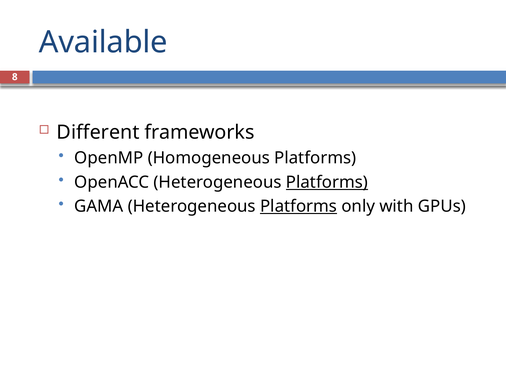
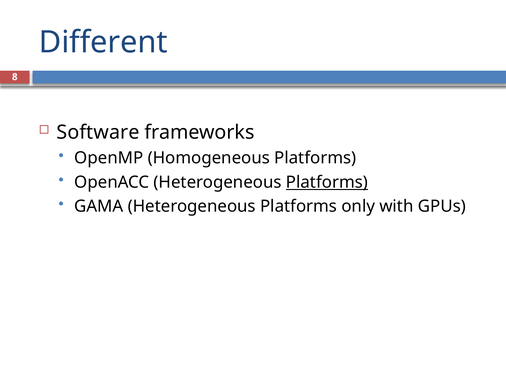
Available: Available -> Different (103, 42)
Different: Different -> Software (98, 133)
Platforms underline: present -> none (299, 206)
